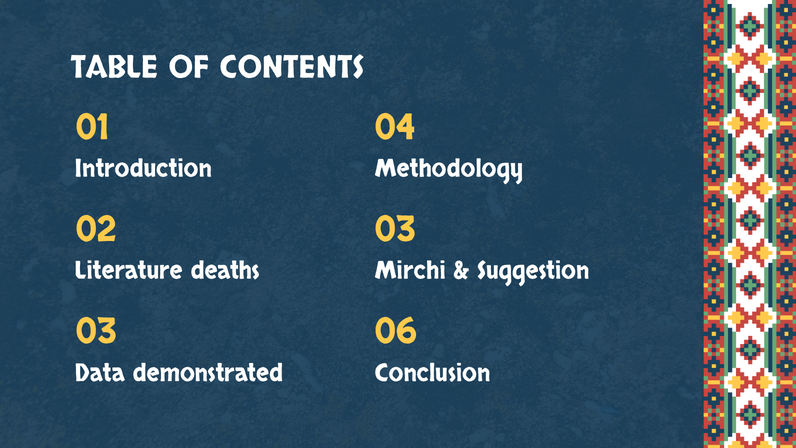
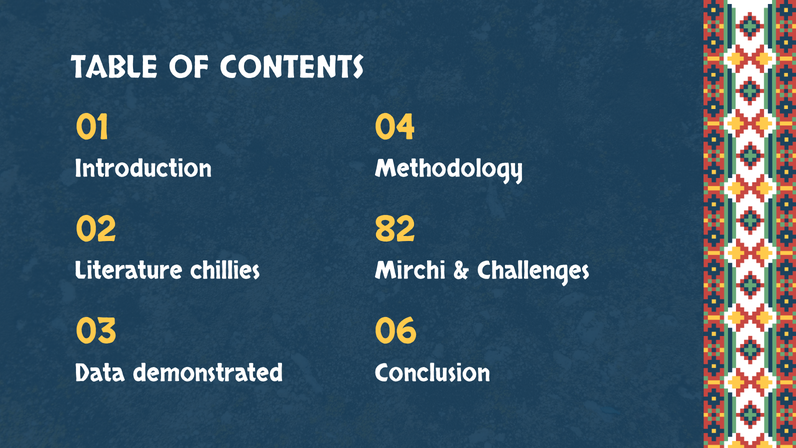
02 03: 03 -> 82 (395, 229)
deaths: deaths -> chillies (225, 271)
Suggestion: Suggestion -> Challenges (533, 271)
